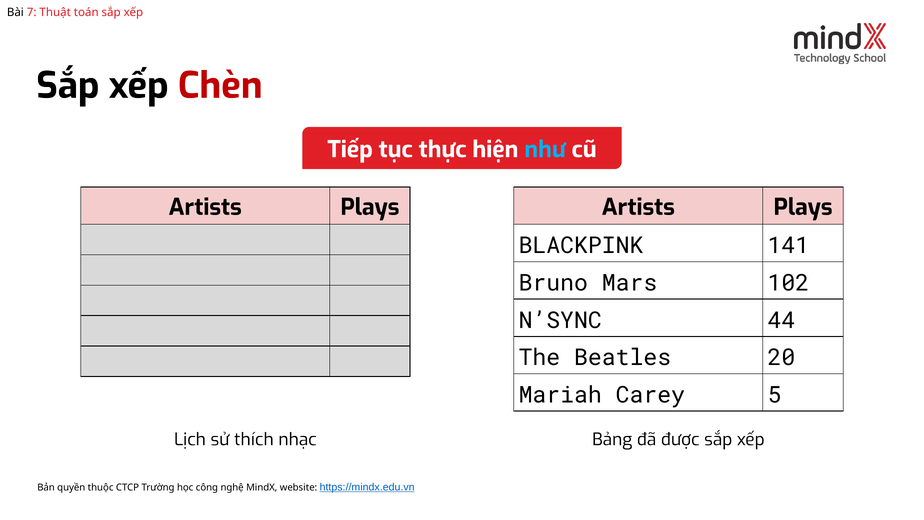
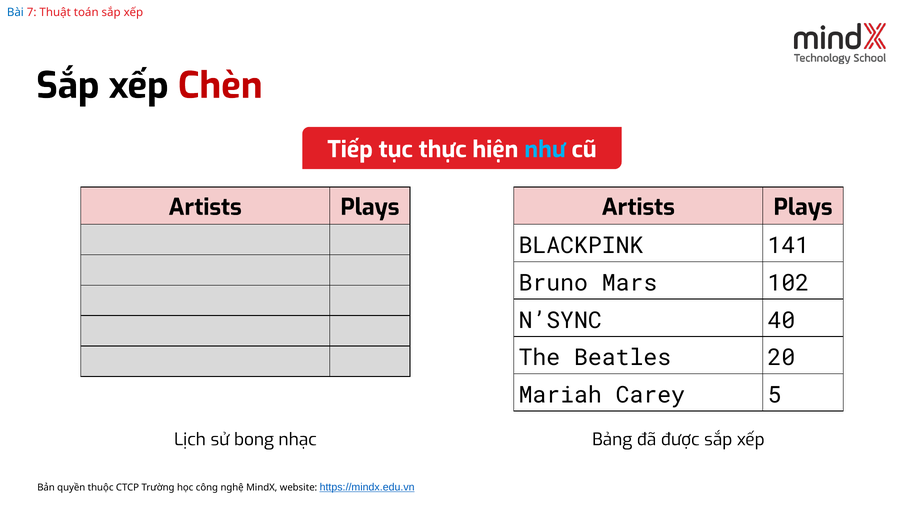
Bài colour: black -> blue (15, 12)
44: 44 -> 40 (781, 320)
thích: thích -> bong (254, 439)
